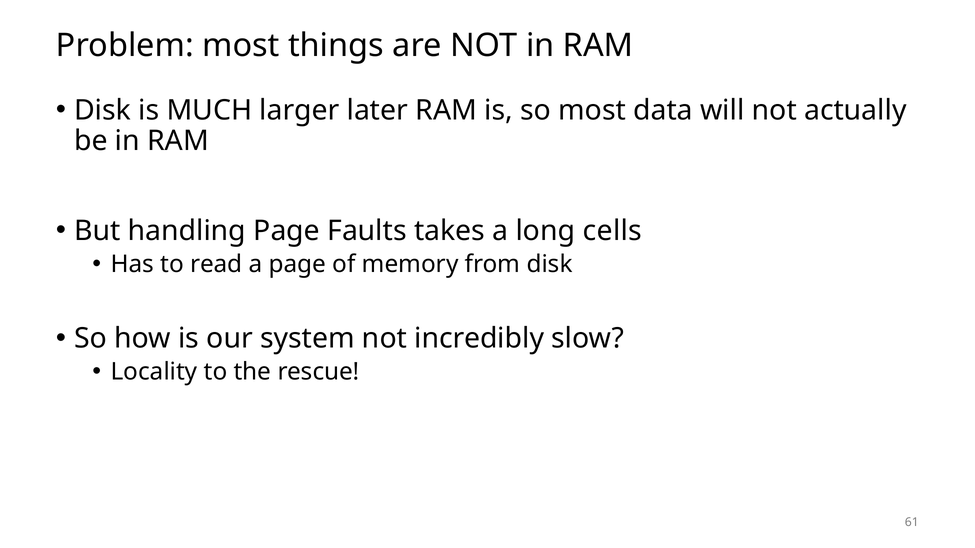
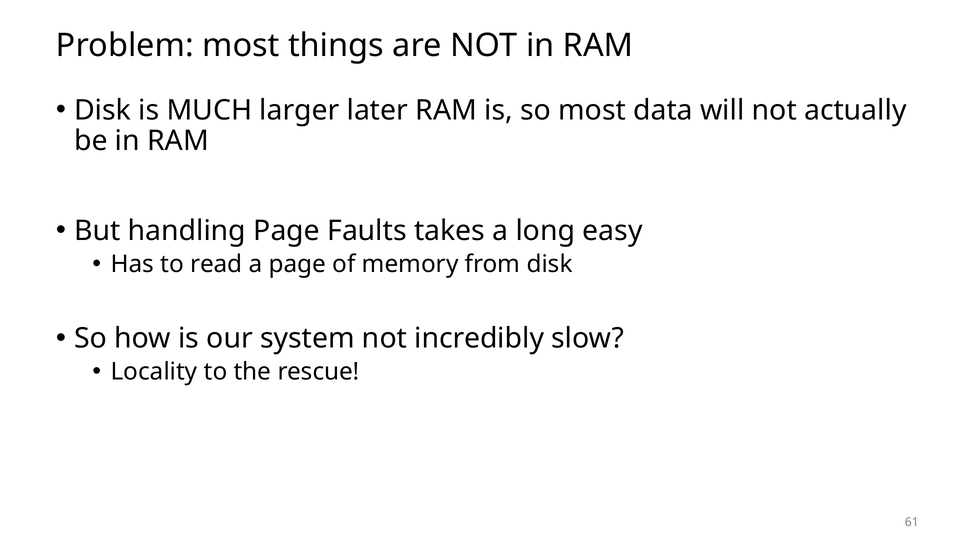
cells: cells -> easy (612, 231)
